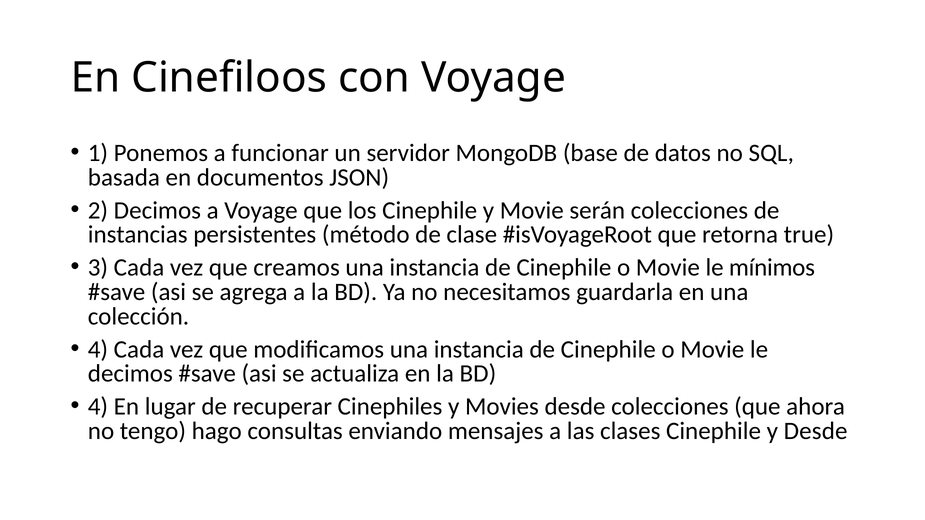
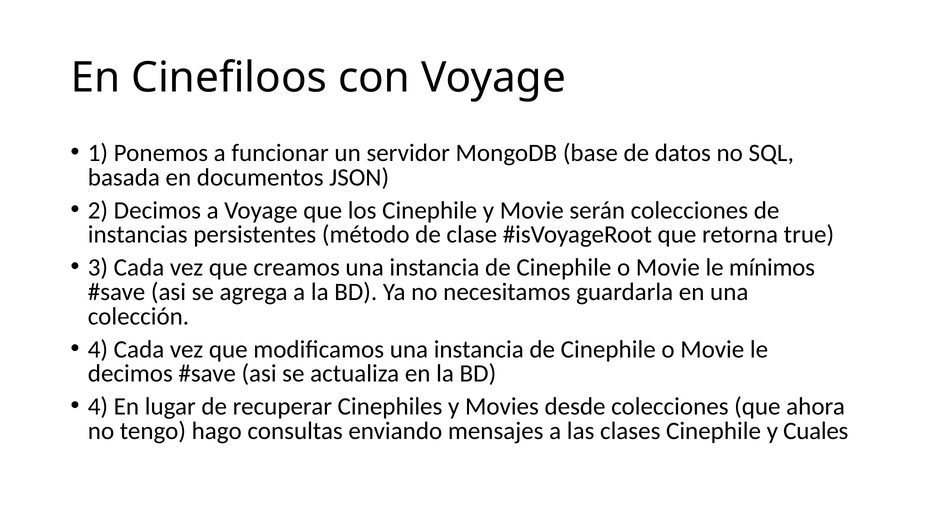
y Desde: Desde -> Cuales (816, 431)
